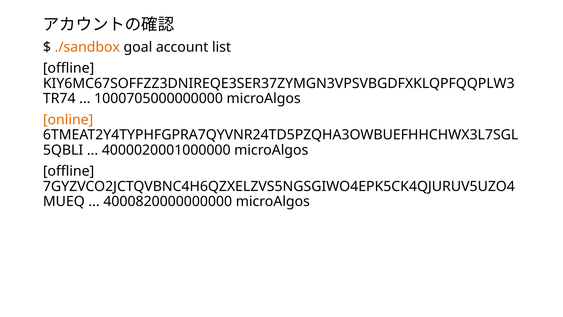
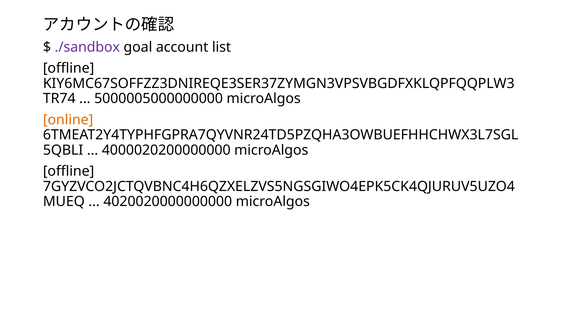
./sandbox colour: orange -> purple (87, 47)
1000705000000000: 1000705000000000 -> 5000005000000000 (159, 99)
4000020001000000: 4000020001000000 -> 4000020200000000 (166, 150)
4000820000000000: 4000820000000000 -> 4020020000000000 (168, 201)
